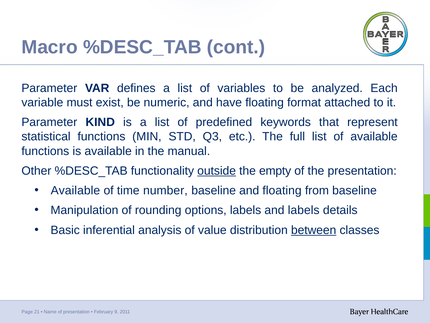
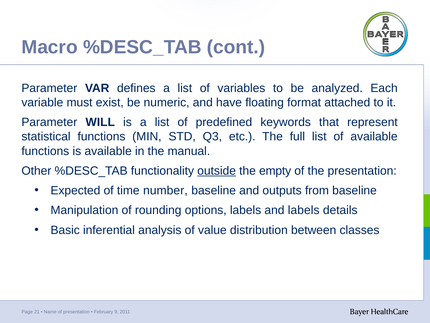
KIND: KIND -> WILL (100, 122)
Available: Available -> Expected (75, 190)
and floating: floating -> outputs (282, 190)
between underline: present -> none (314, 230)
